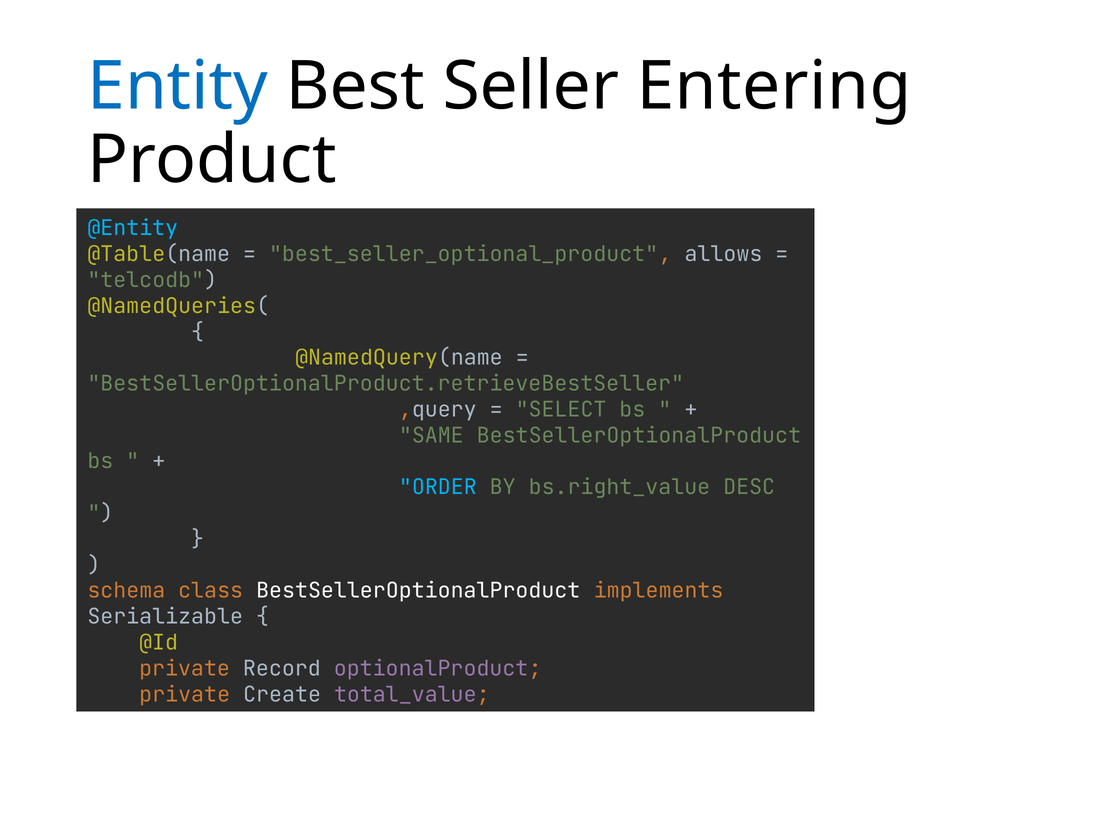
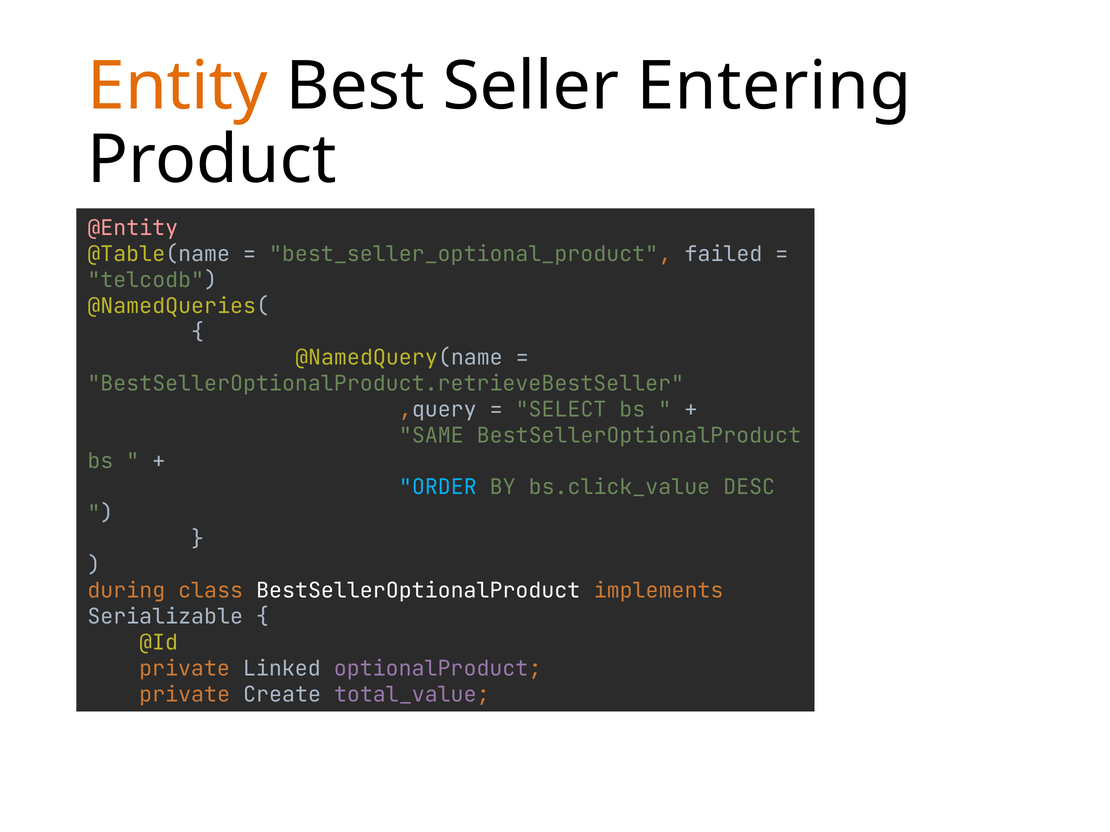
Entity colour: blue -> orange (178, 87)
@Entity colour: light blue -> pink (133, 228)
allows: allows -> failed (723, 254)
bs.right_value: bs.right_value -> bs.click_value (619, 488)
schema: schema -> during (126, 591)
Record: Record -> Linked (282, 669)
